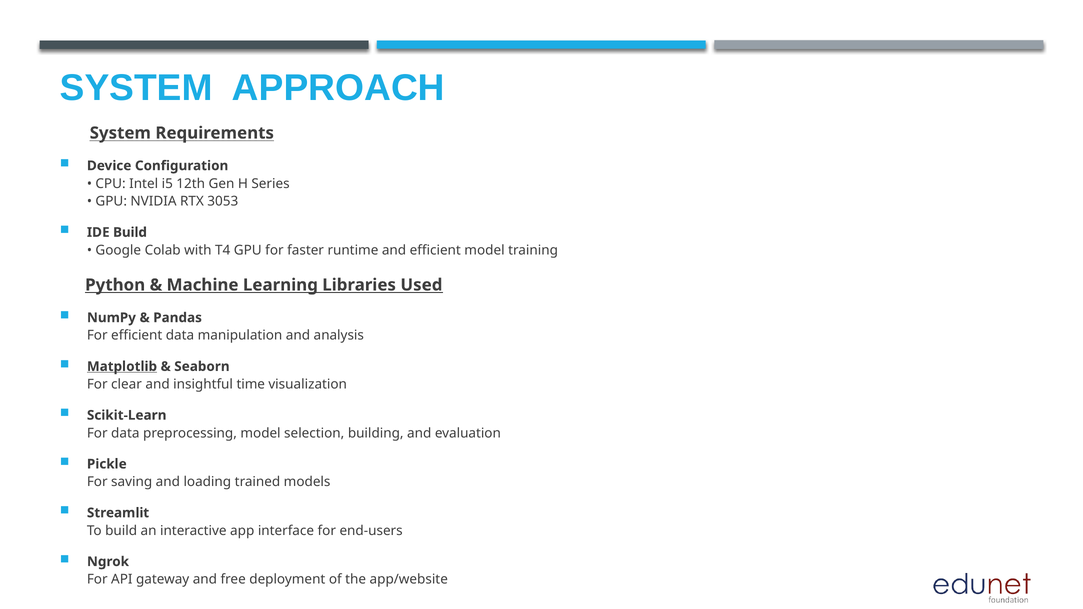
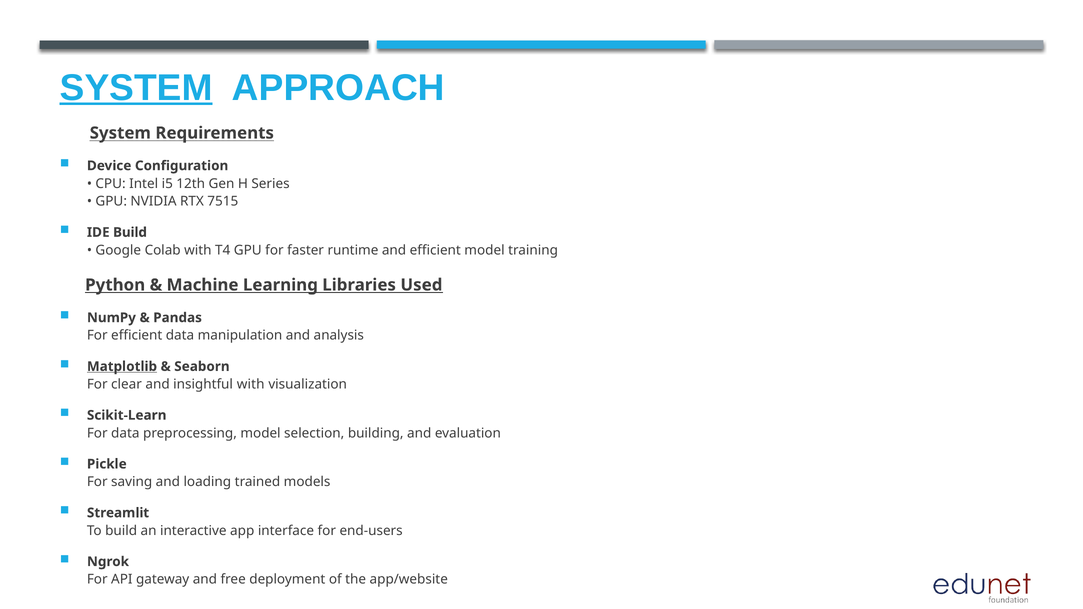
SYSTEM underline: none -> present (136, 88)
3053: 3053 -> 7515 (223, 201)
insightful time: time -> with (251, 384)
